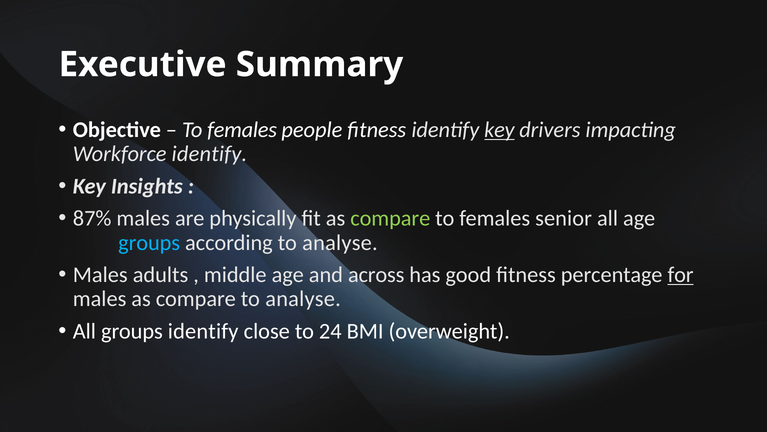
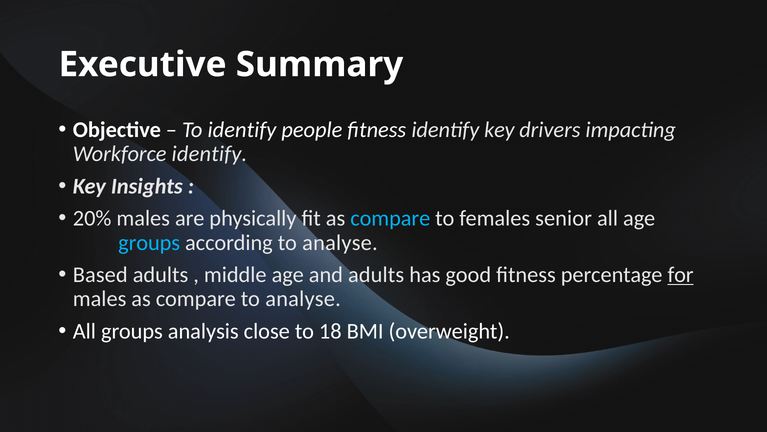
females: females -> identify (242, 130)
key underline: present -> none (499, 130)
87%: 87% -> 20% (92, 218)
compare colour: light green -> light blue (390, 218)
Males: Males -> Based (100, 274)
and across: across -> adults (376, 274)
groups identify: identify -> analysis (203, 331)
24: 24 -> 18 (330, 331)
